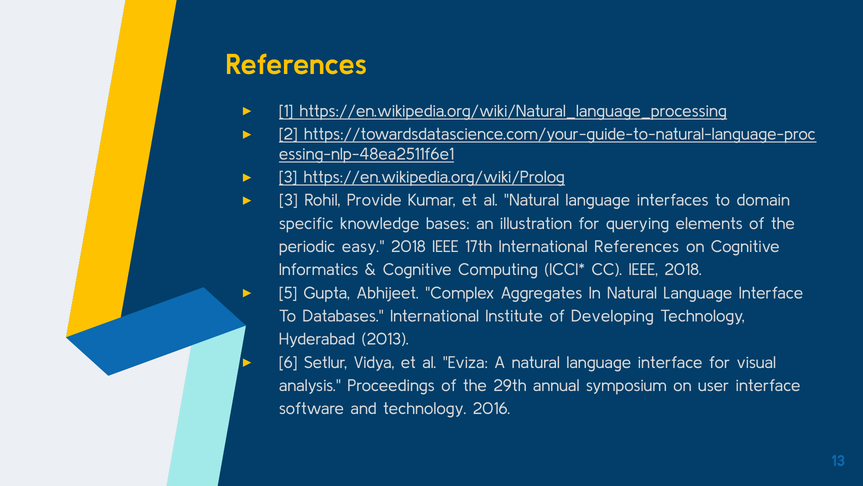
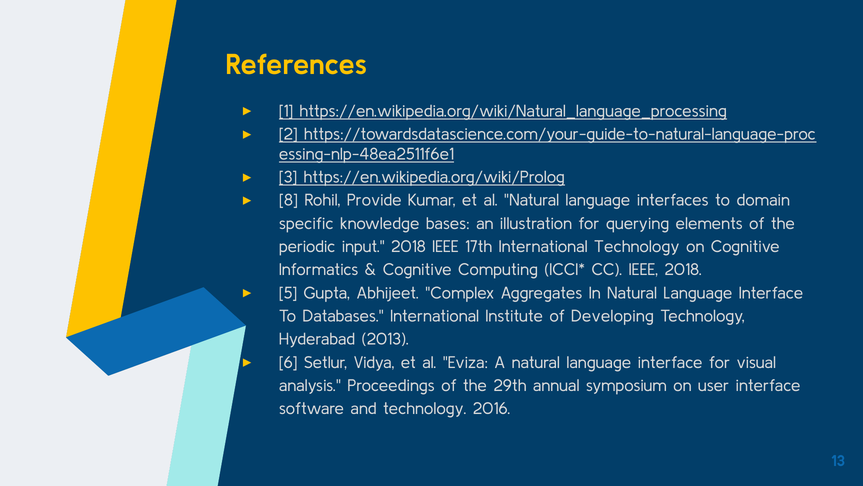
3: 3 -> 8 (288, 200)
easy: easy -> input (363, 246)
International References: References -> Technology (637, 246)
